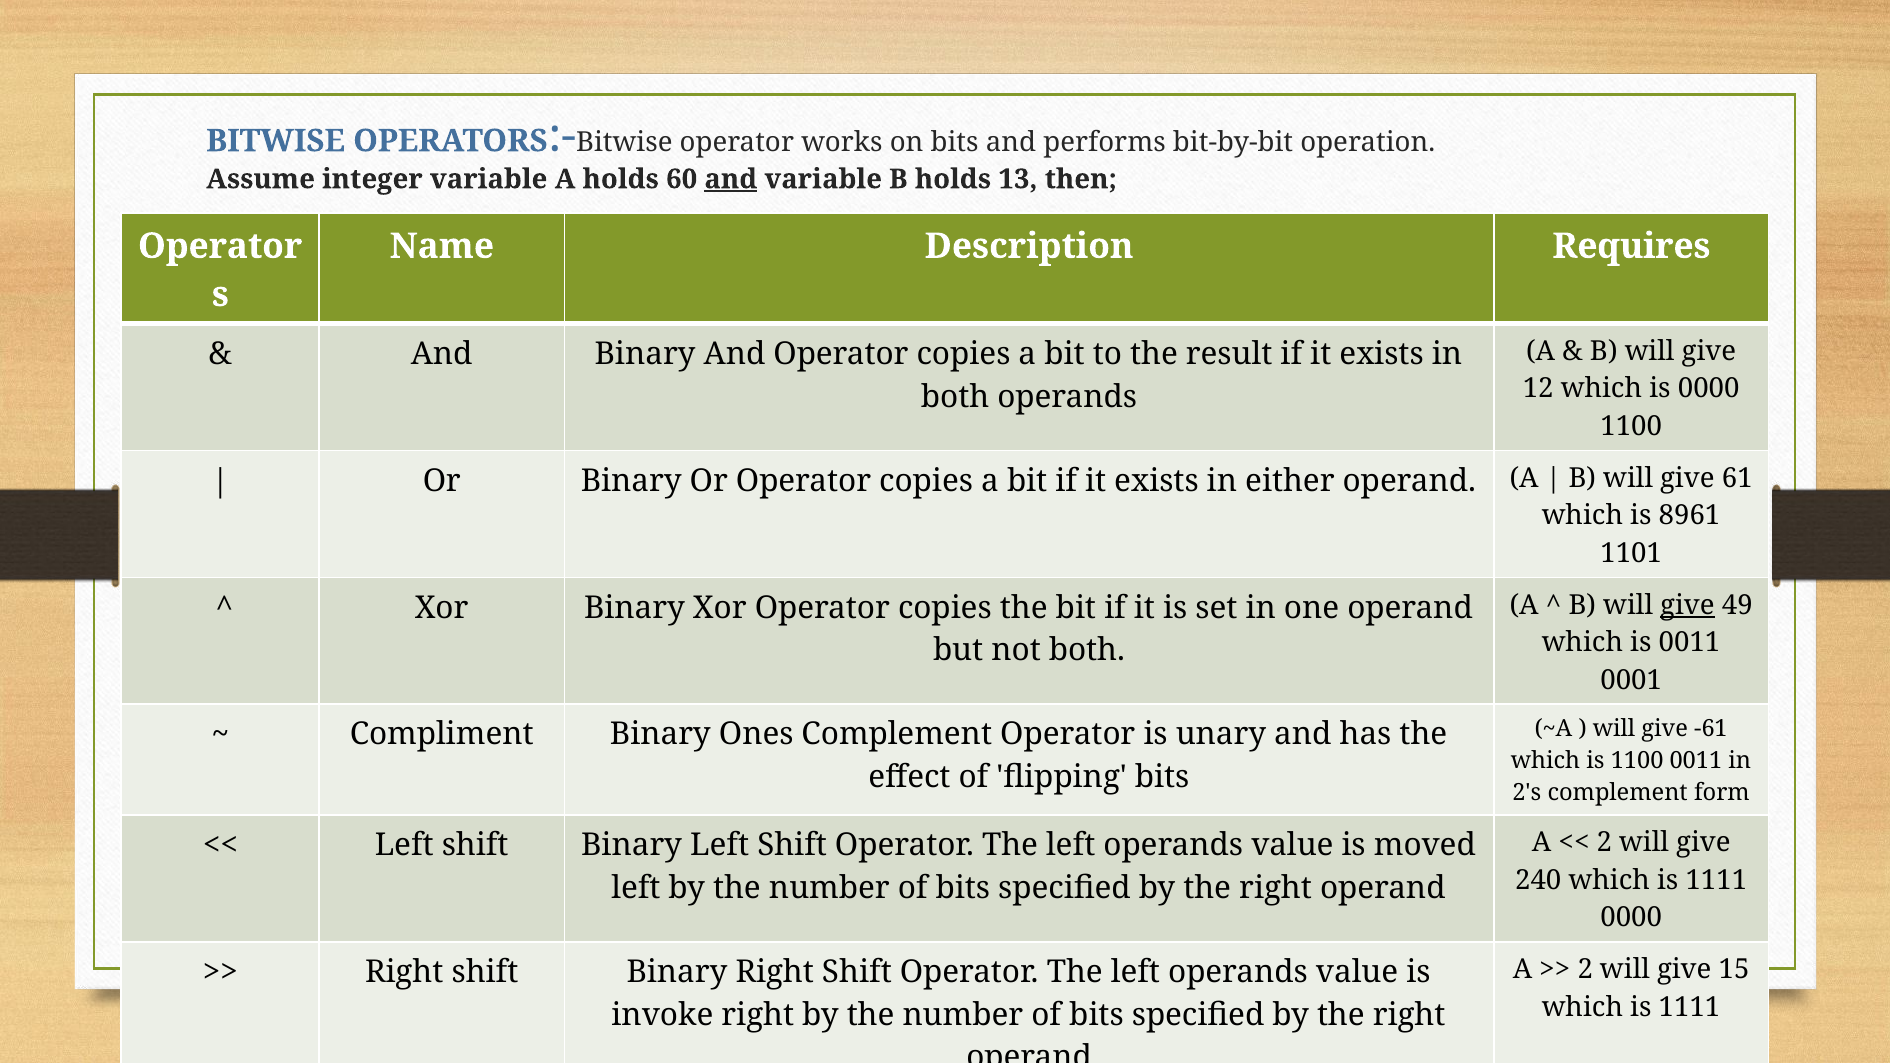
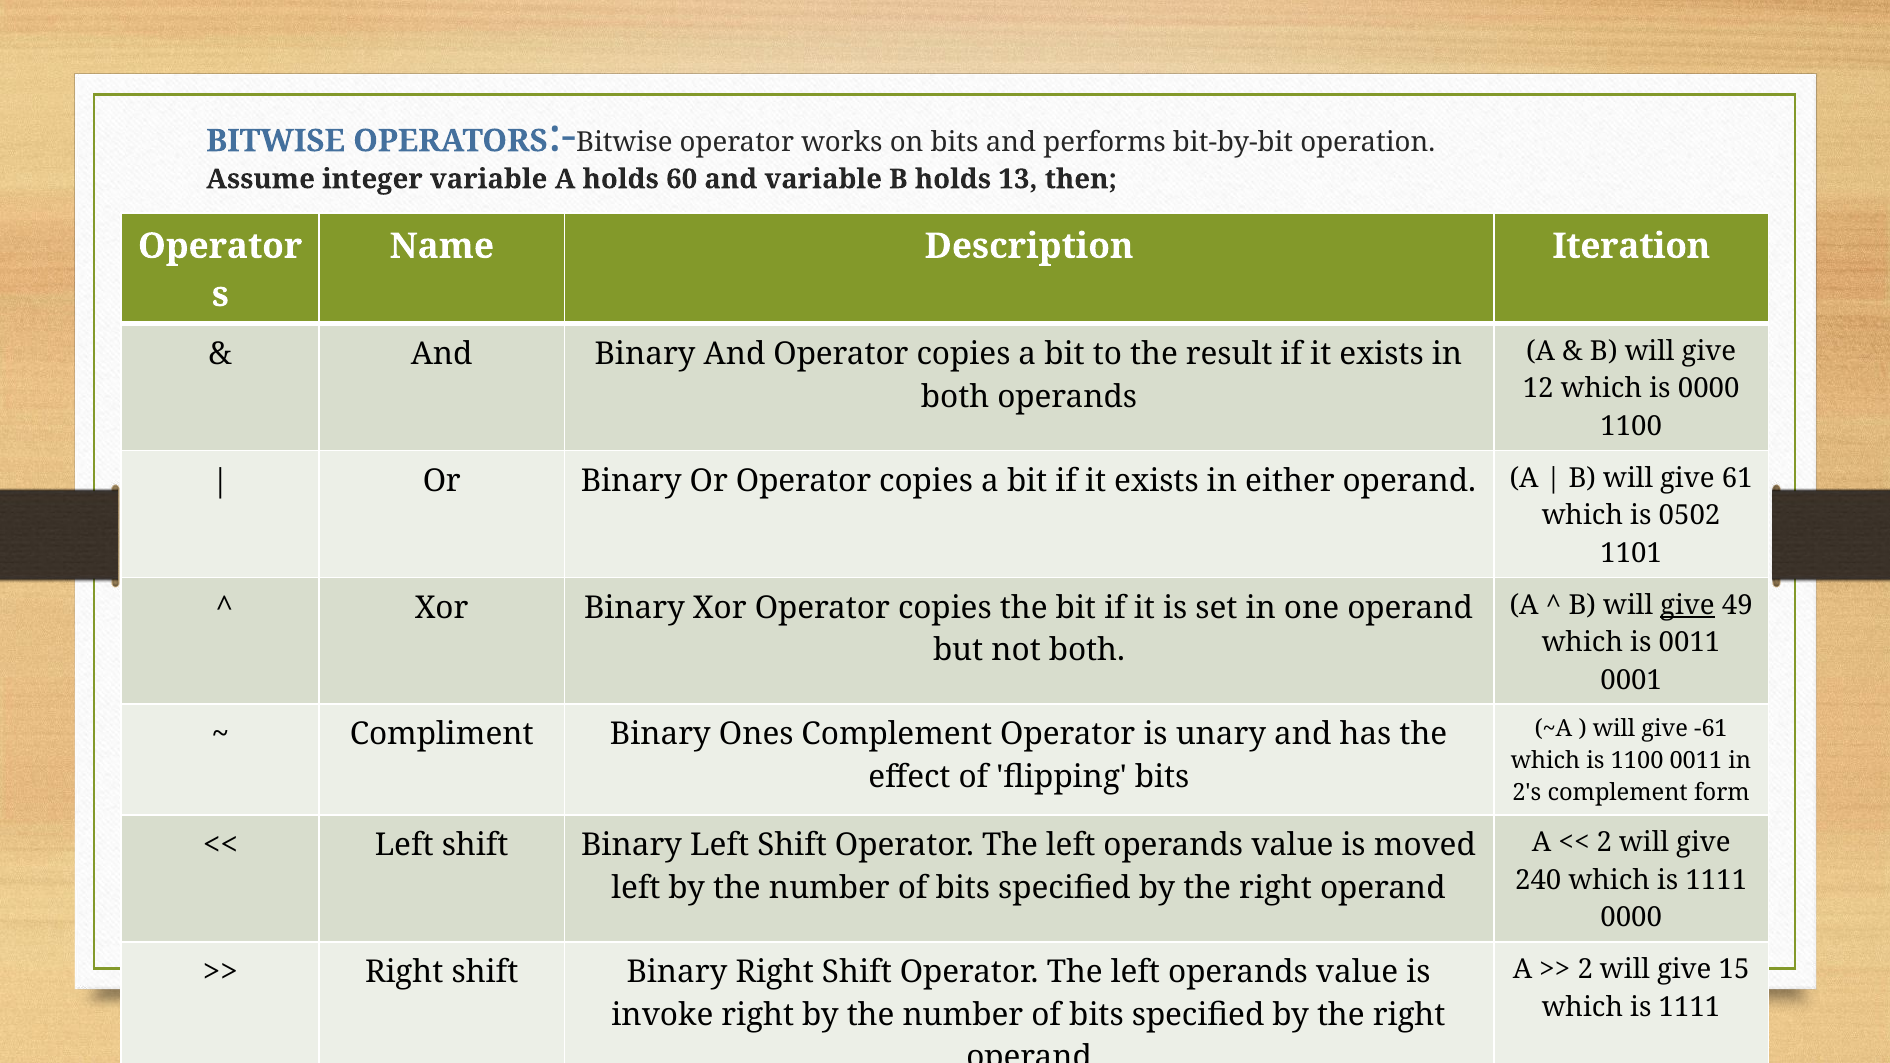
and underline: present -> none (731, 179)
Requires: Requires -> Iteration (1631, 246)
8961: 8961 -> 0502 (1690, 516)
